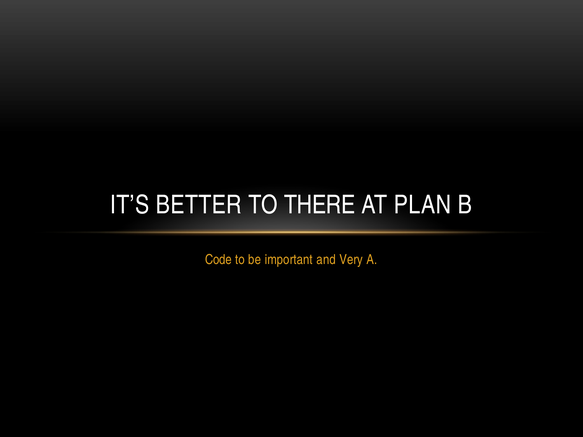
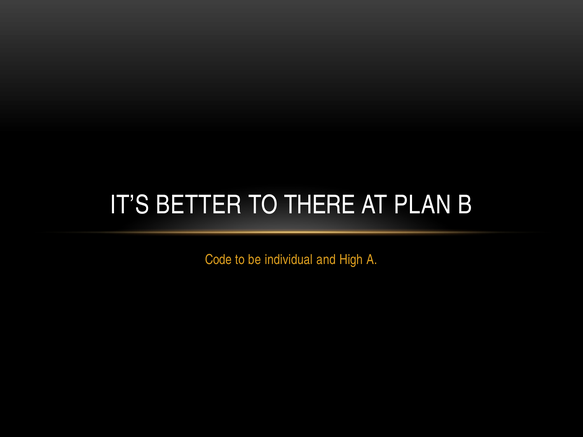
important: important -> individual (289, 260)
Very: Very -> High (351, 260)
